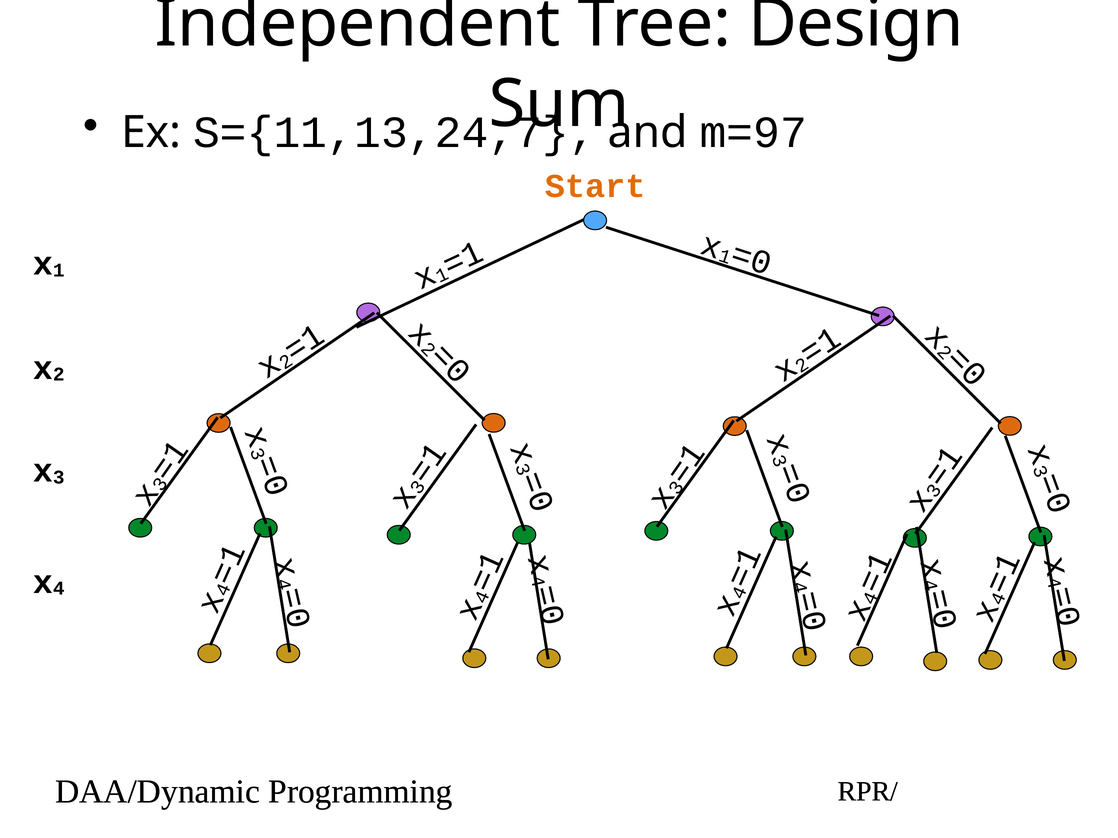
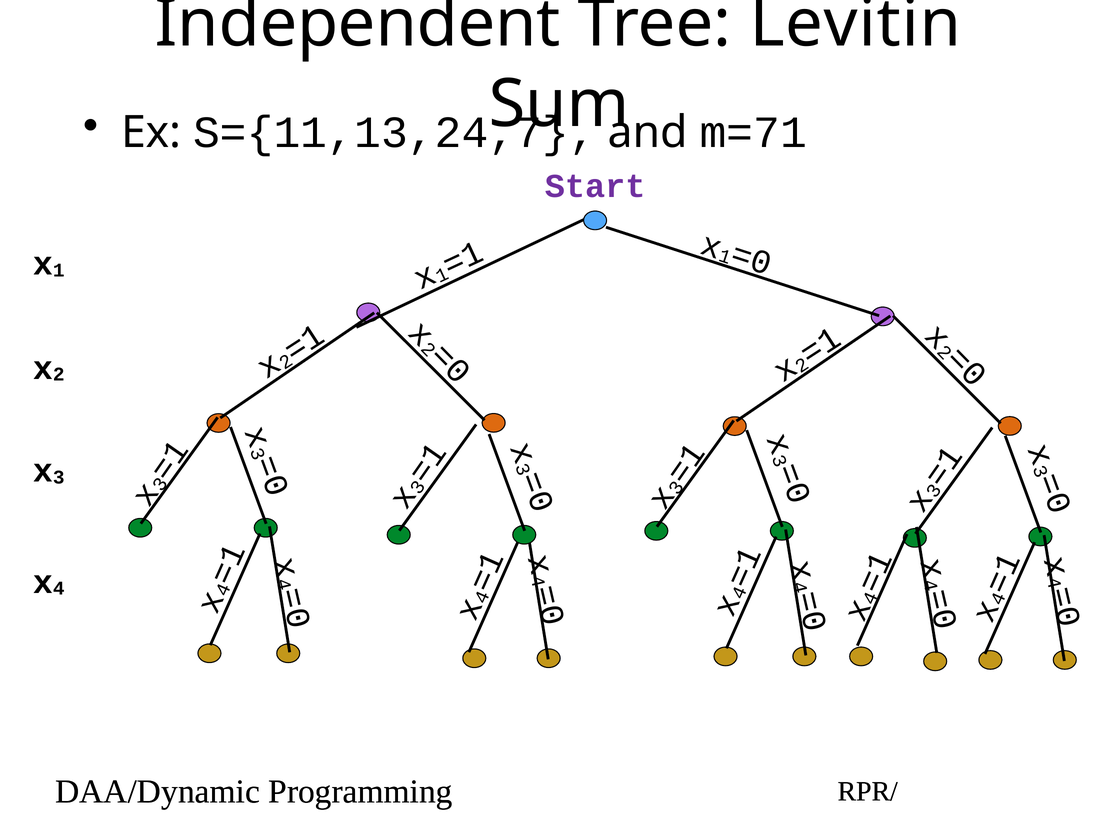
Design: Design -> Levitin (855, 23)
m=97: m=97 -> m=71 (753, 133)
Start colour: orange -> purple (595, 186)
